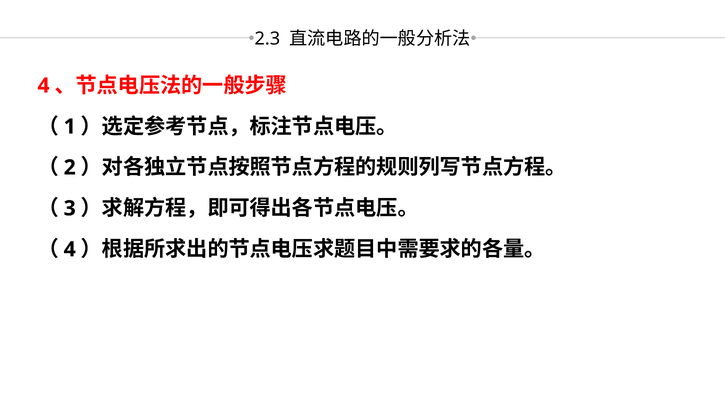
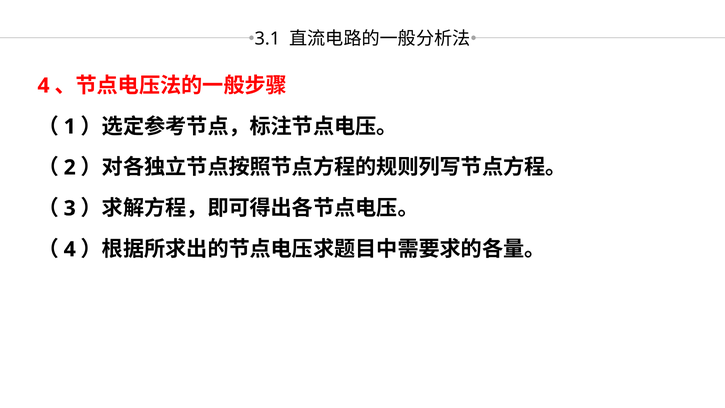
2.3: 2.3 -> 3.1 (267, 39)
